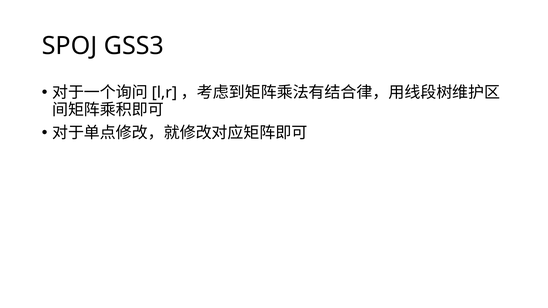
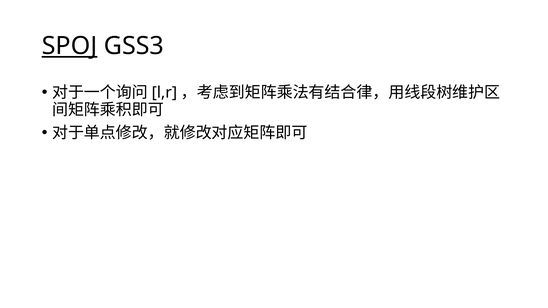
SPOJ underline: none -> present (70, 46)
